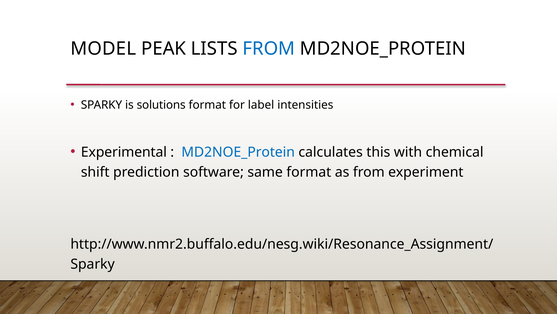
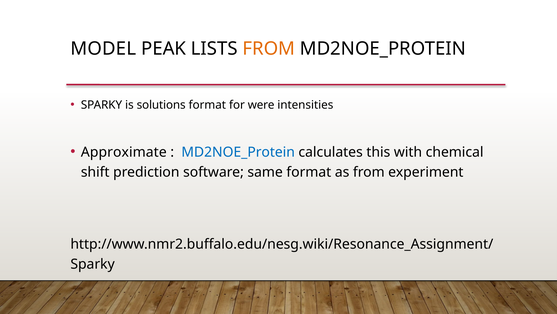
FROM colour: blue -> orange (269, 49)
label: label -> were (261, 105)
Experimental: Experimental -> Approximate (124, 152)
